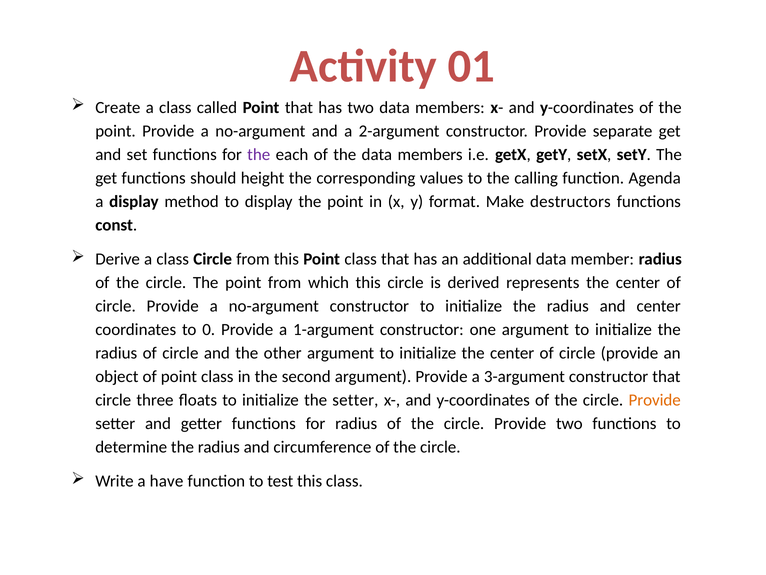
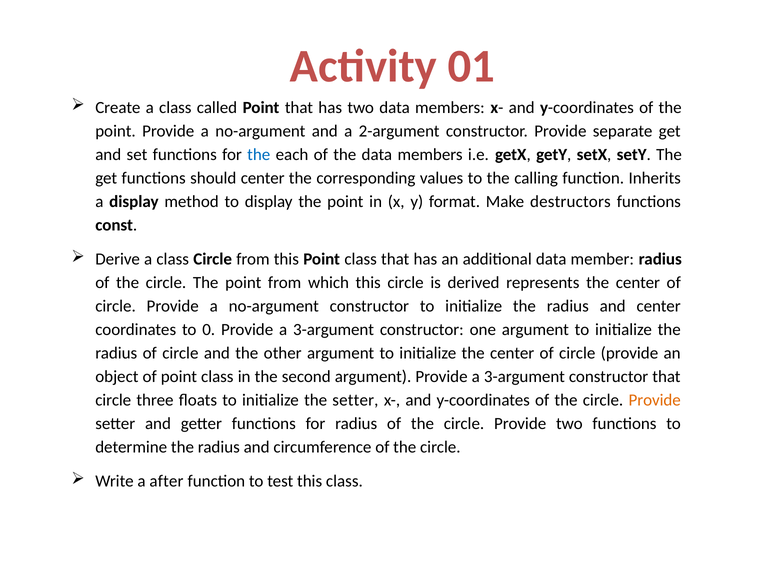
the colour: purple -> blue (259, 154)
should height: height -> center (263, 178)
Agenda: Agenda -> Inherits (655, 178)
0 Provide a 1-argument: 1-argument -> 3-argument (334, 329)
have: have -> after (167, 481)
